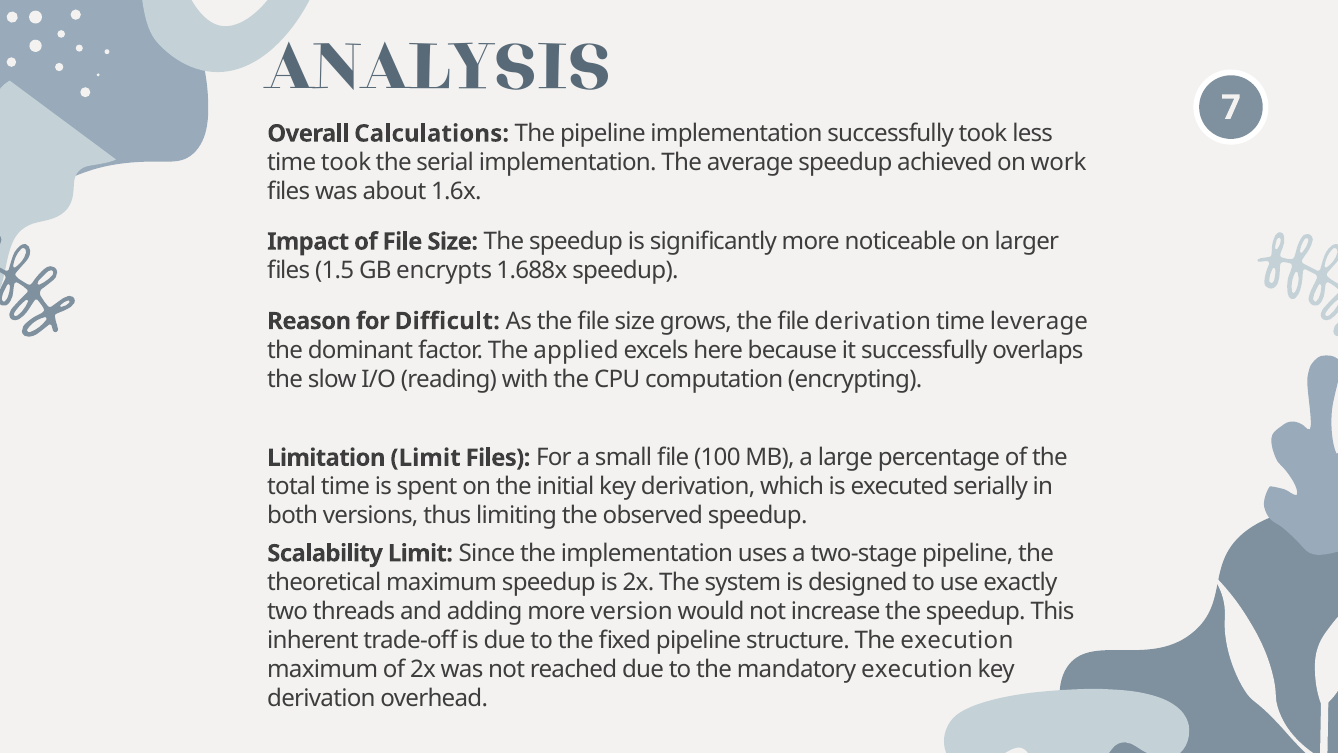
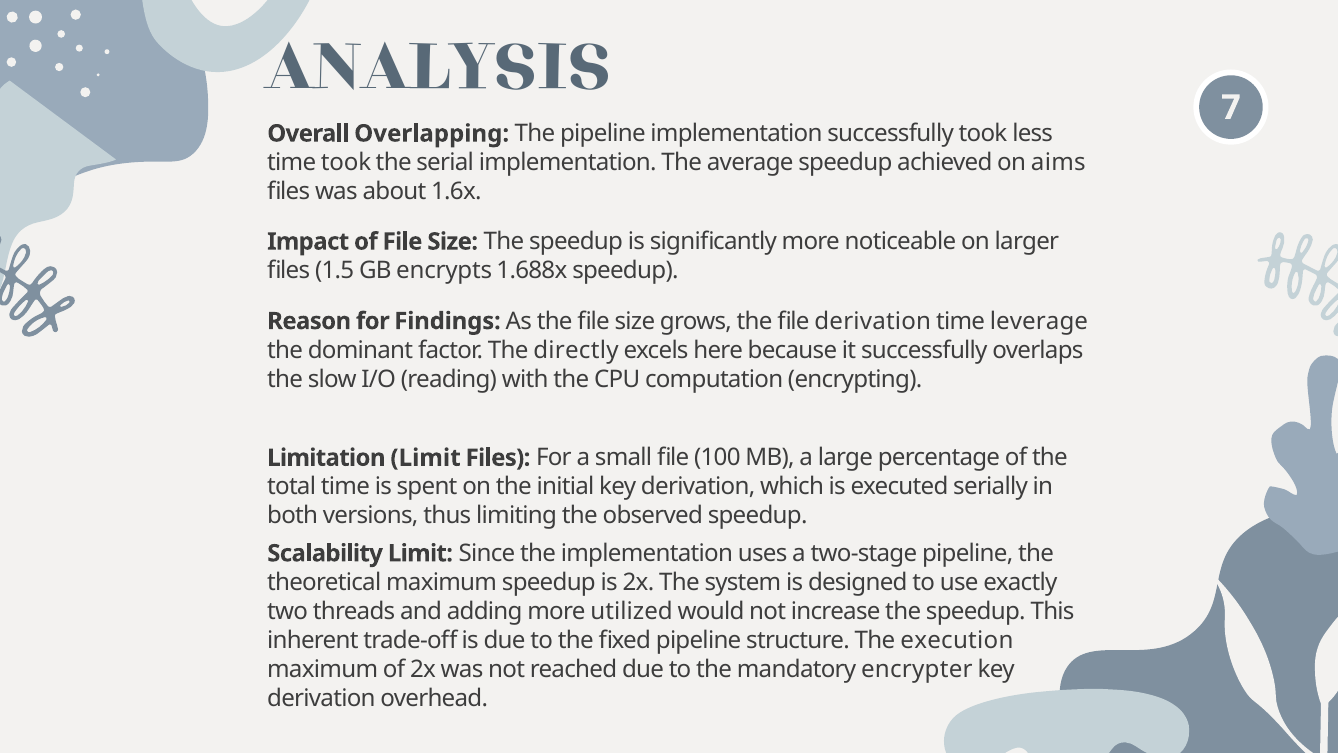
Calculations: Calculations -> Overlapping (432, 134)
work: work -> aims (1058, 163)
Difficult: Difficult -> Findings (448, 321)
applied: applied -> directly (576, 350)
version: version -> utilized (632, 611)
mandatory execution: execution -> encrypter (917, 669)
